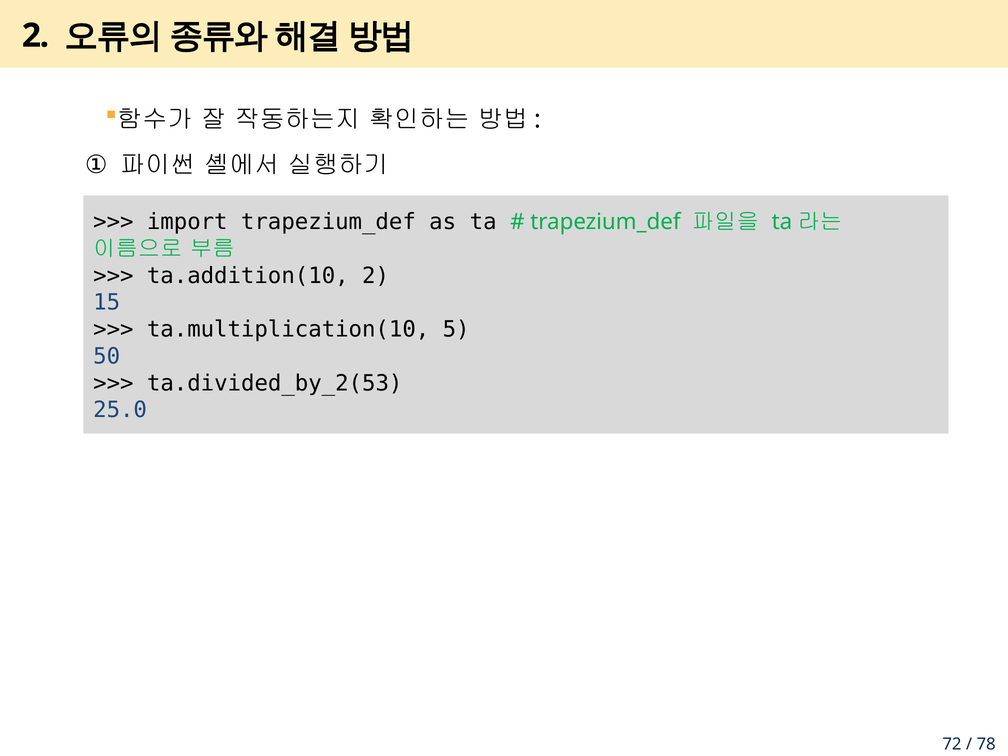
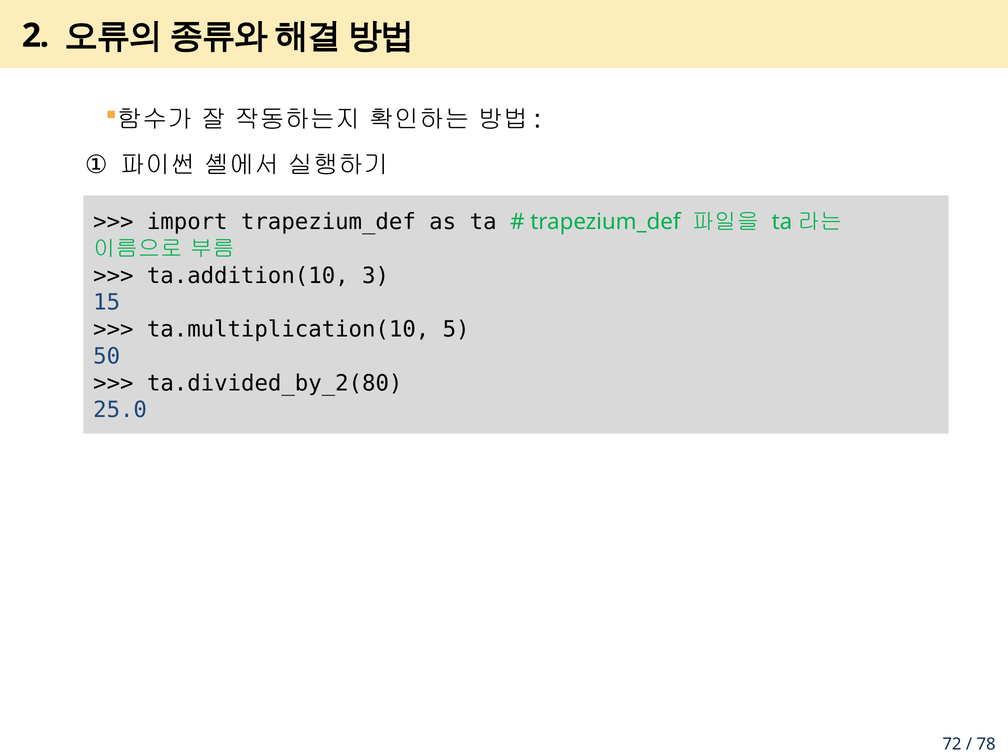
ta.addition(10 2: 2 -> 3 (376, 276)
ta.divided_by_2(53: ta.divided_by_2(53 -> ta.divided_by_2(80 (275, 383)
